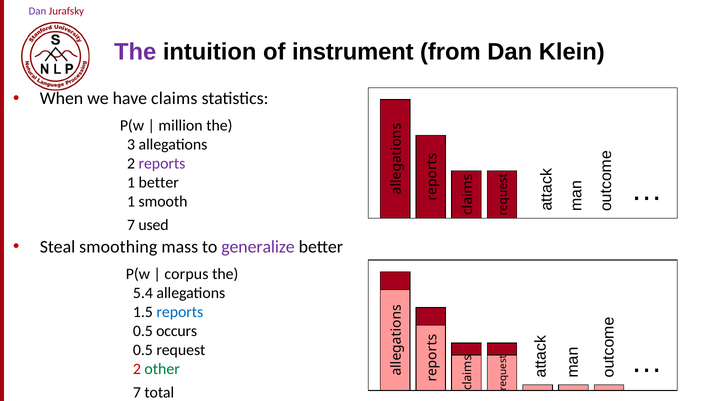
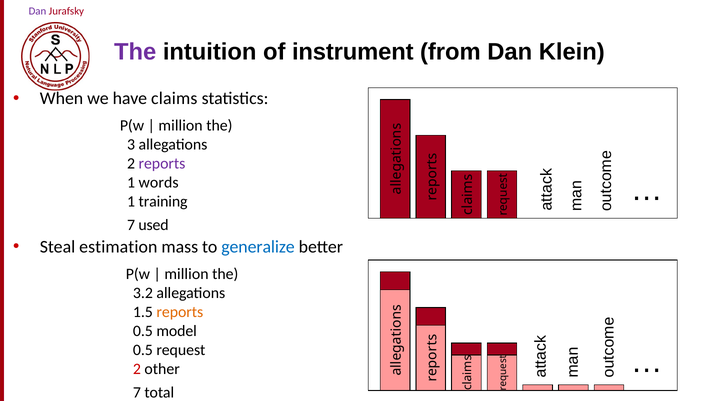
1 better: better -> words (159, 183)
smooth: smooth -> training (163, 202)
smoothing: smoothing -> estimation (118, 247)
generalize colour: purple -> blue (258, 247)
corpus: corpus -> million (187, 274)
5.4: 5.4 -> 3.2 (143, 293)
reports colour: blue -> orange (180, 312)
occurs: occurs -> model (177, 331)
other colour: green -> black (162, 369)
